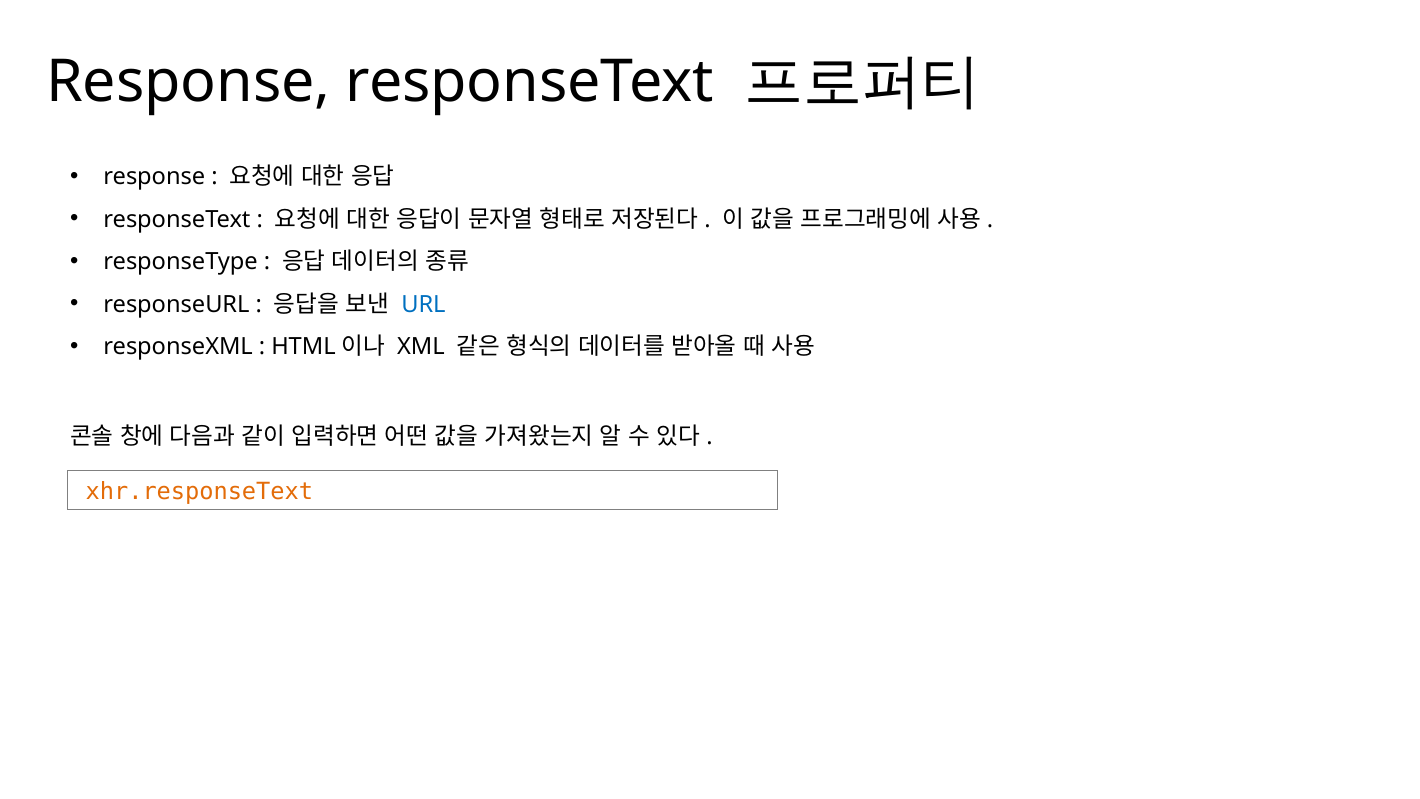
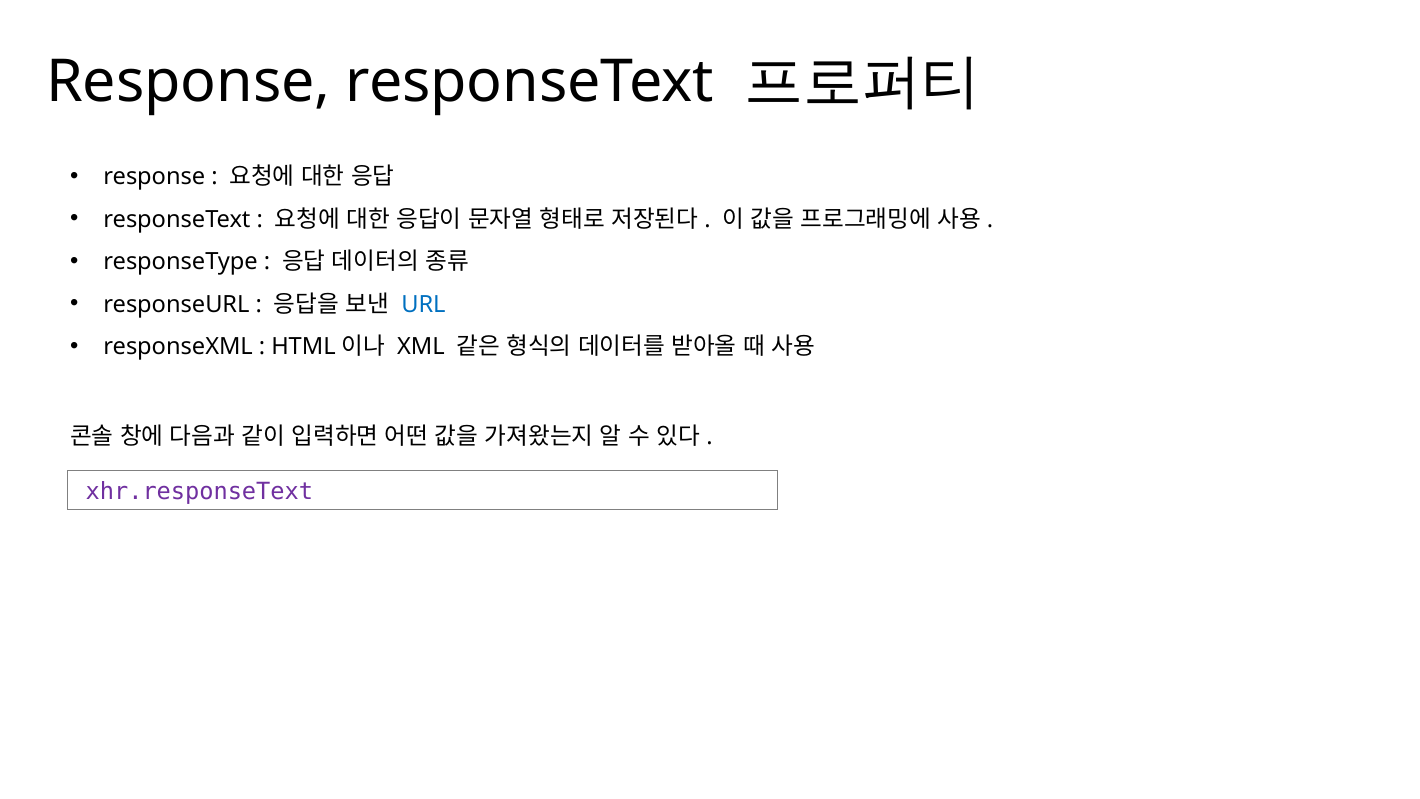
xhr.responseText colour: orange -> purple (199, 491)
